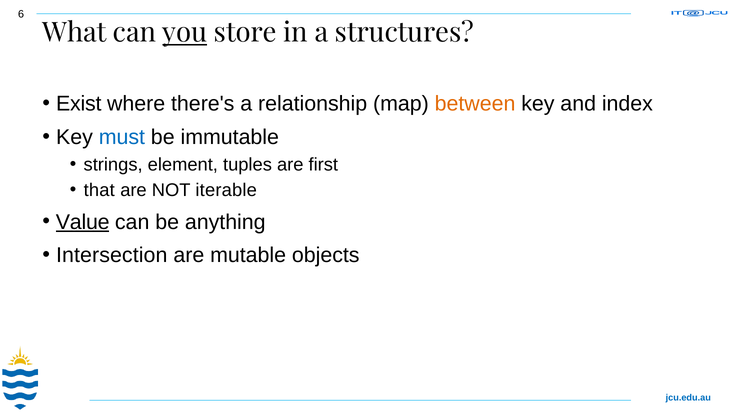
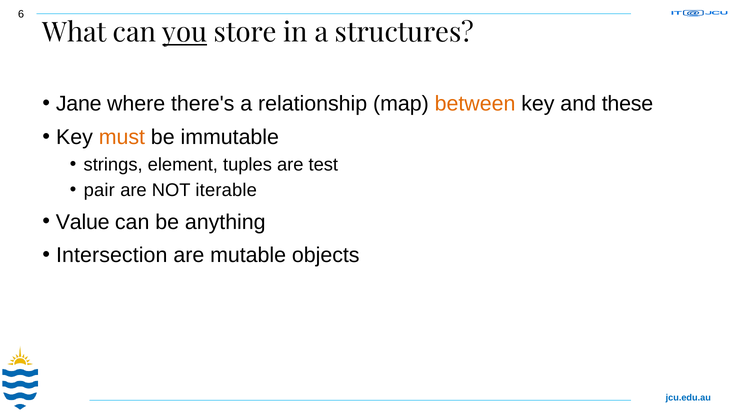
Exist: Exist -> Jane (79, 104)
index: index -> these (628, 104)
must colour: blue -> orange (122, 137)
first: first -> test (323, 165)
that: that -> pair (99, 190)
Value underline: present -> none (83, 222)
